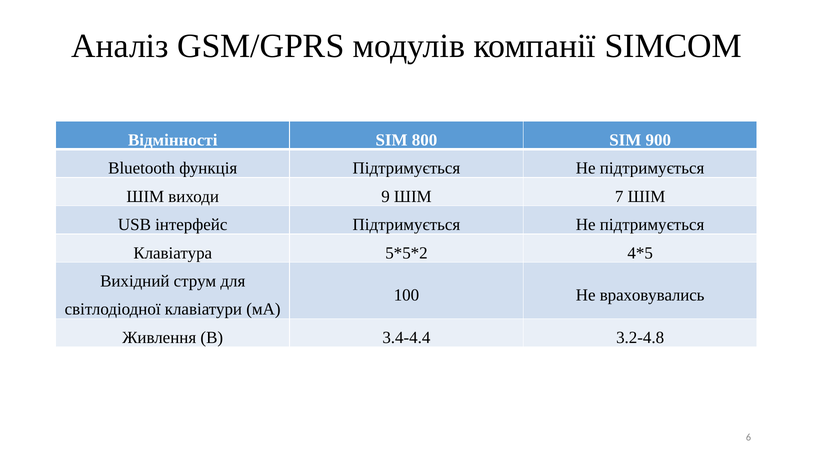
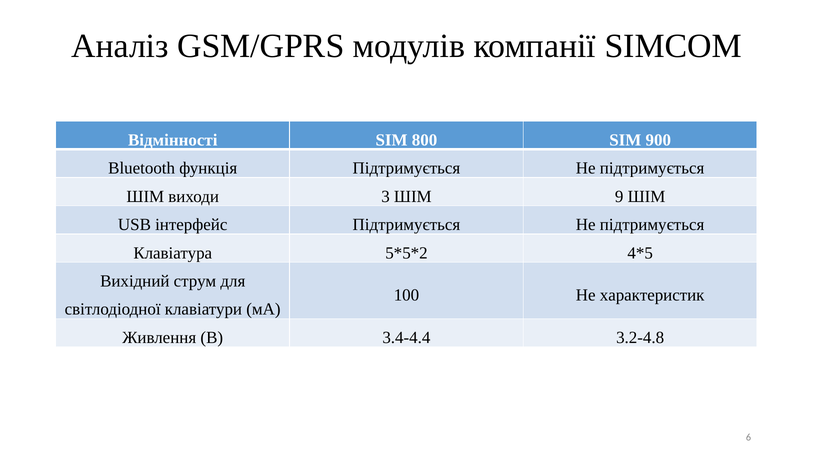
9: 9 -> 3 (385, 196)
7: 7 -> 9 (619, 196)
враховувались: враховувались -> характеристик (652, 295)
